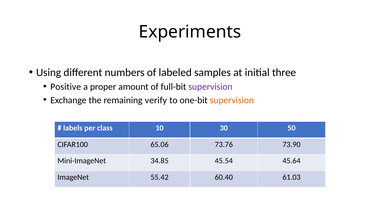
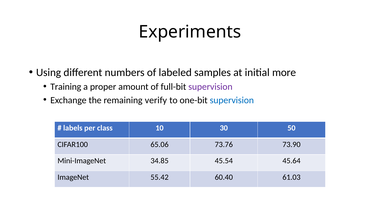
three: three -> more (284, 72)
Positive: Positive -> Training (66, 87)
supervision colour: orange -> blue (232, 100)
